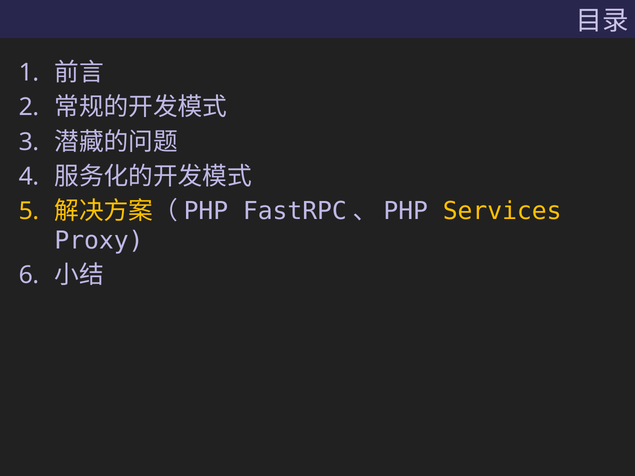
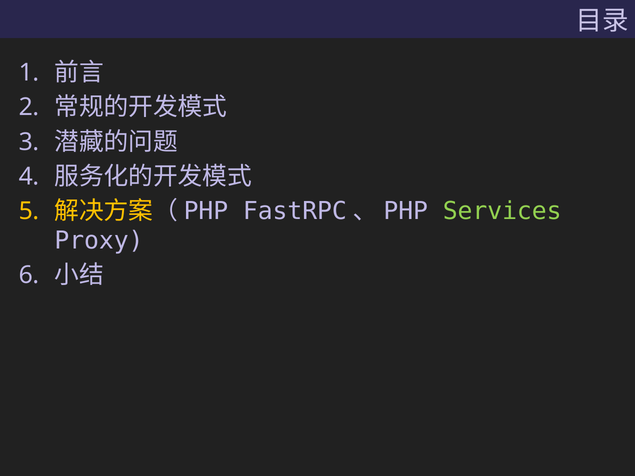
Services colour: yellow -> light green (502, 211)
